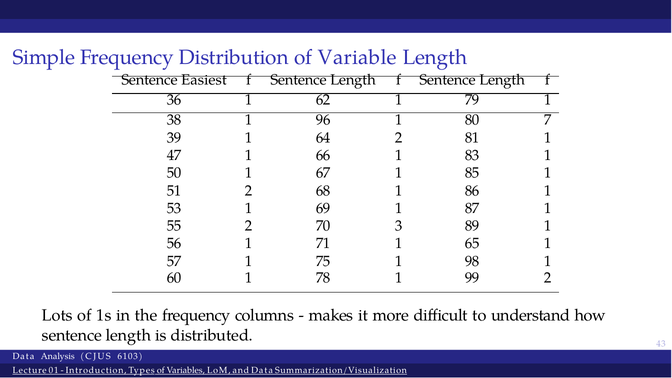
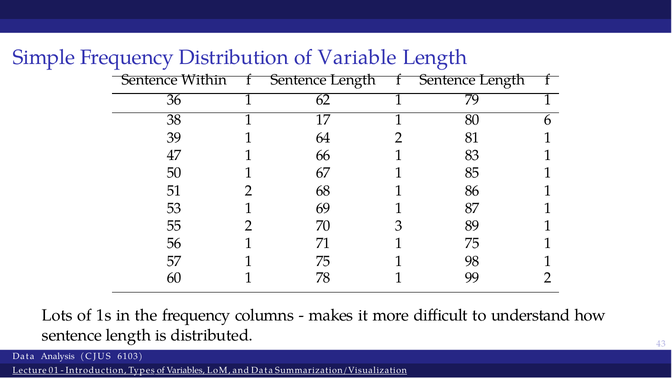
Easiest: Easiest -> Within (204, 80)
96: 96 -> 17 (323, 120)
7: 7 -> 6 (548, 120)
71 1 65: 65 -> 75 (472, 244)
